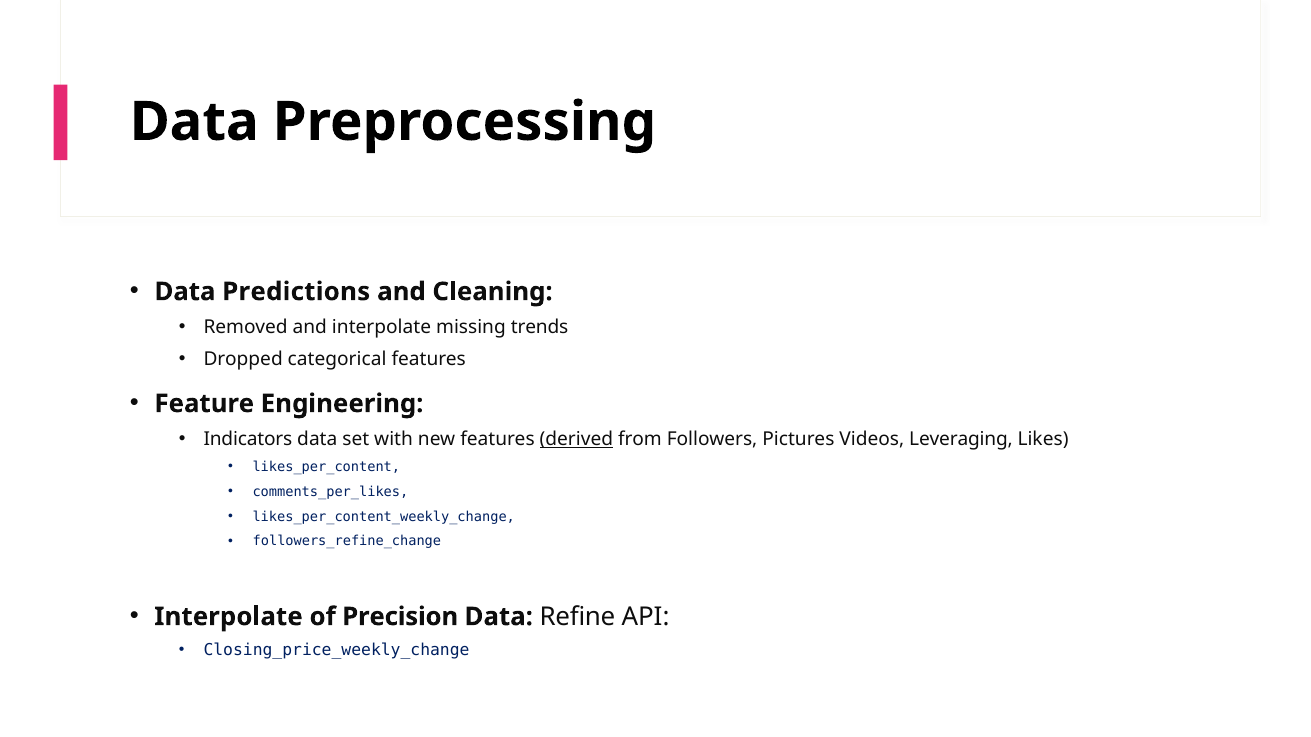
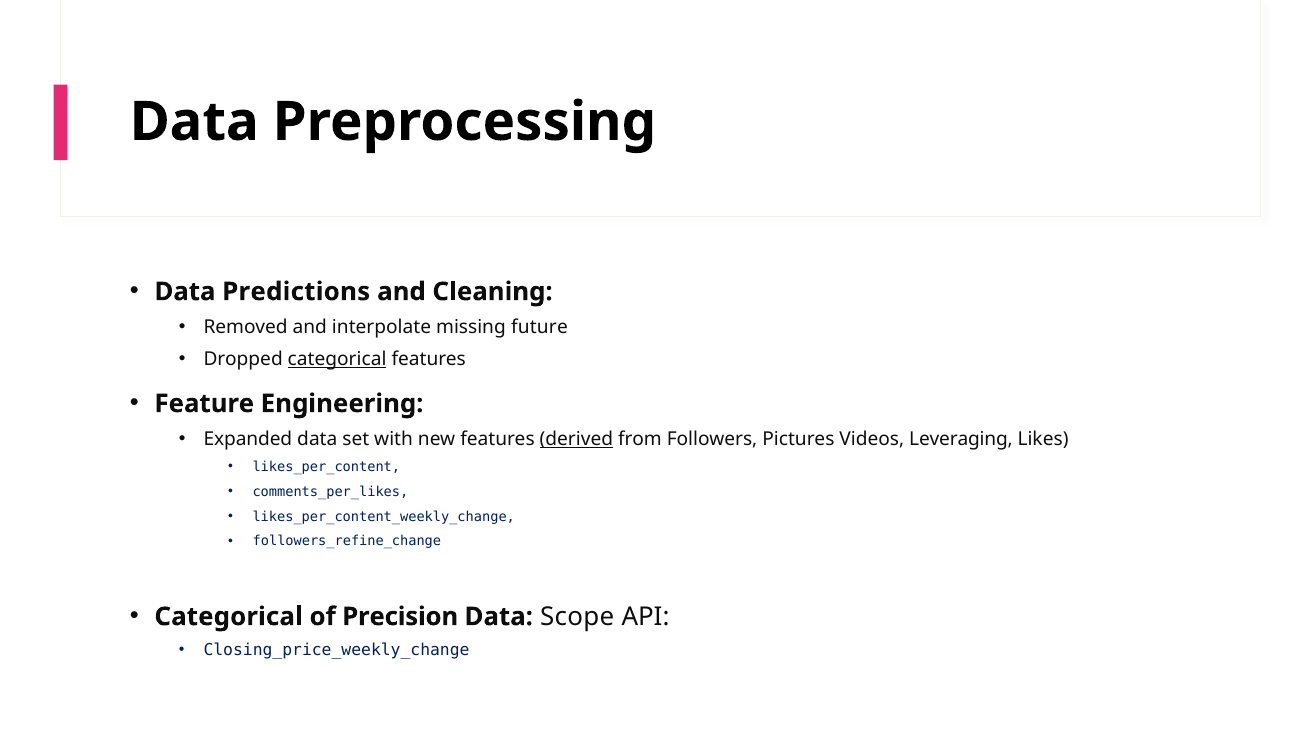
trends: trends -> future (539, 327)
categorical underline: none -> present (337, 360)
Indicators: Indicators -> Expanded (248, 439)
Interpolate: Interpolate -> Categorical (229, 617)
Refine: Refine -> Scope (577, 617)
